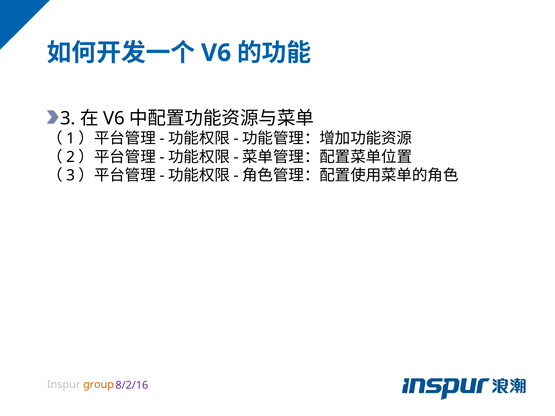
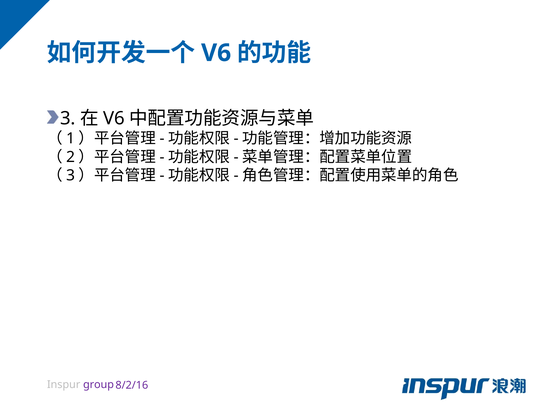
group colour: orange -> purple (99, 385)
